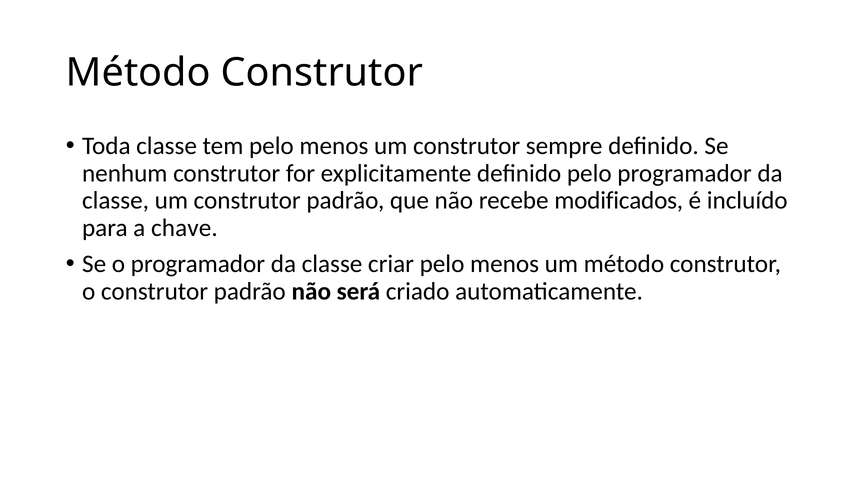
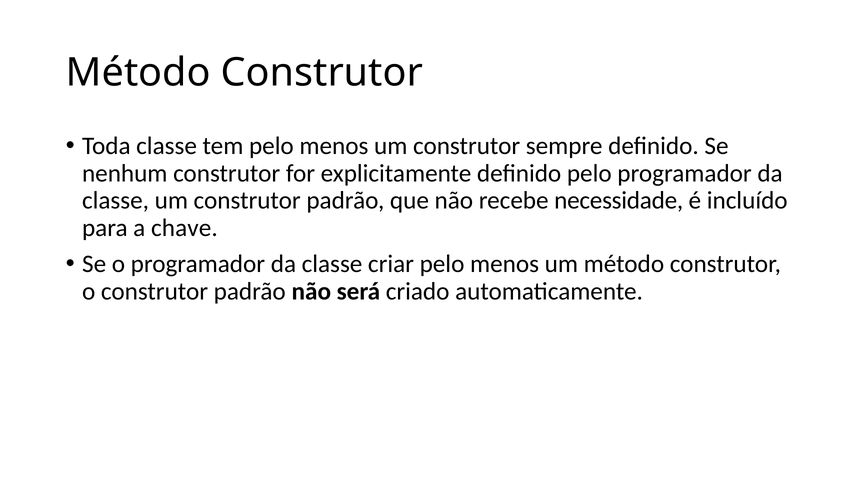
modificados: modificados -> necessidade (619, 201)
